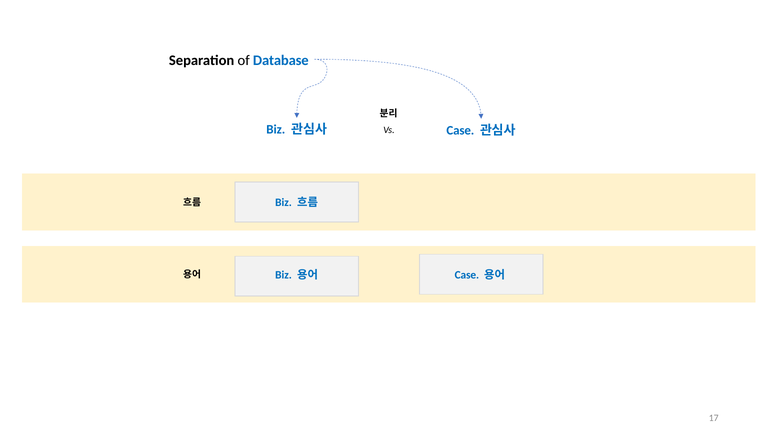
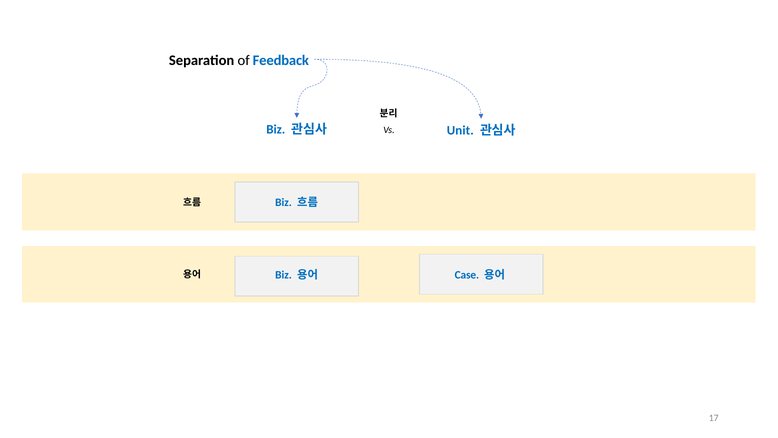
Database: Database -> Feedback (281, 60)
Case: Case -> Unit (460, 130)
